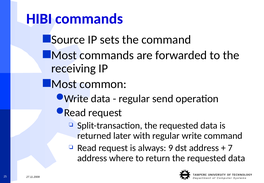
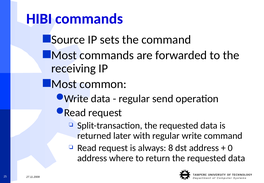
9: 9 -> 8 (171, 148)
7: 7 -> 0 (230, 148)
